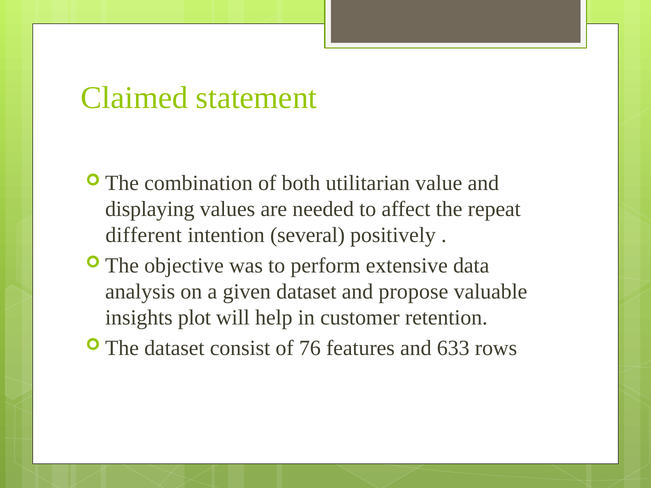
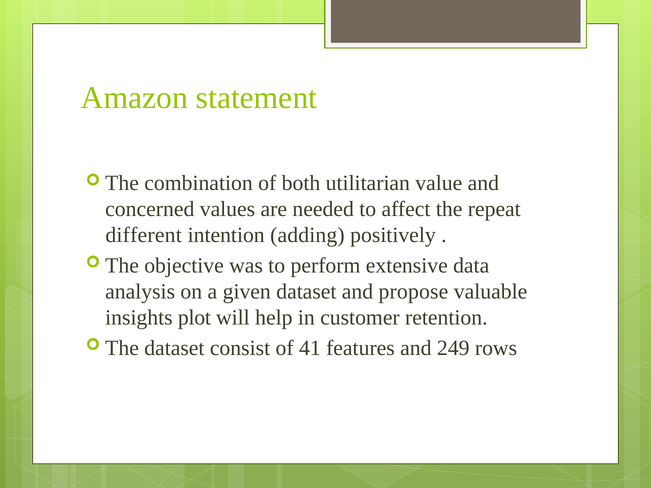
Claimed: Claimed -> Amazon (134, 98)
displaying: displaying -> concerned (150, 209)
several: several -> adding (307, 235)
76: 76 -> 41 (310, 348)
633: 633 -> 249 (453, 348)
